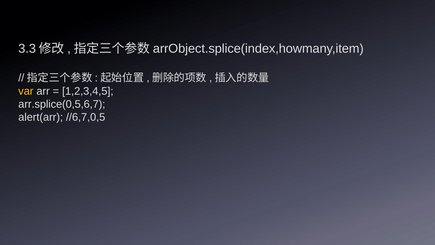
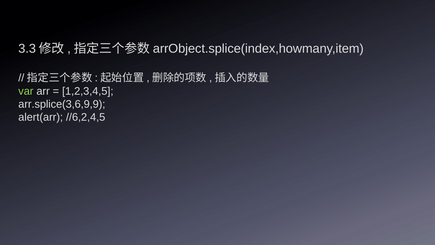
var colour: yellow -> light green (26, 91)
arr.splice(0,5,6,7: arr.splice(0,5,6,7 -> arr.splice(3,6,9,9 (62, 104)
//6,7,0,5: //6,7,0,5 -> //6,2,4,5 (86, 117)
